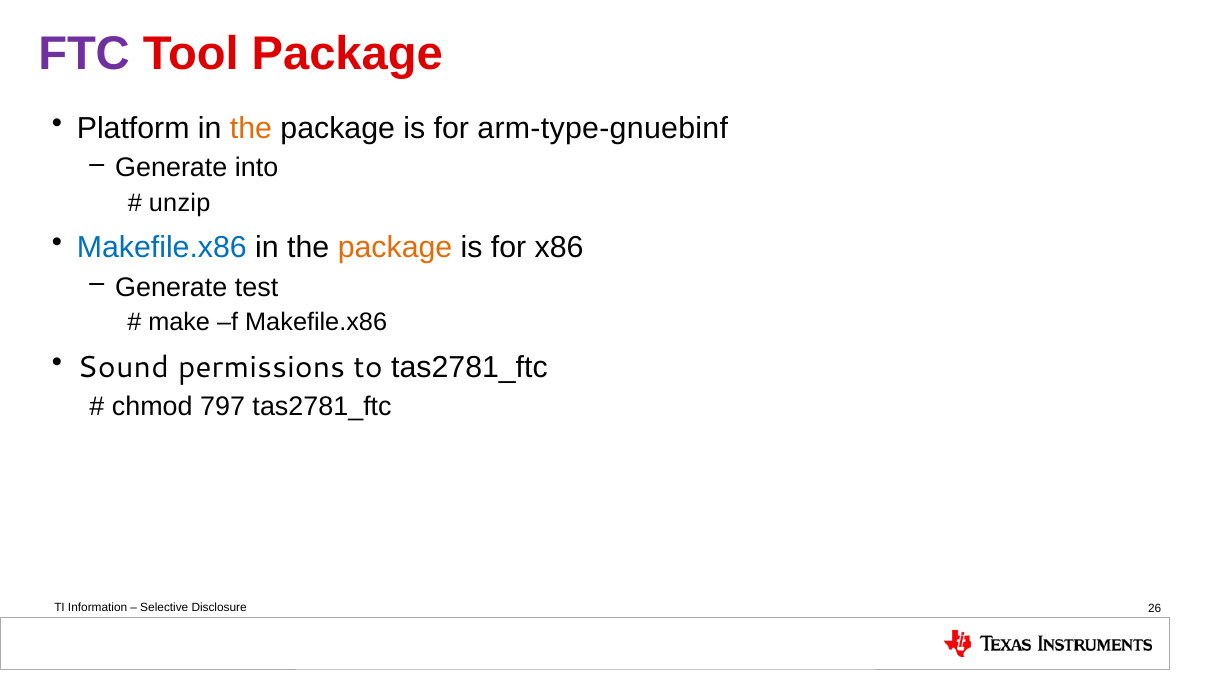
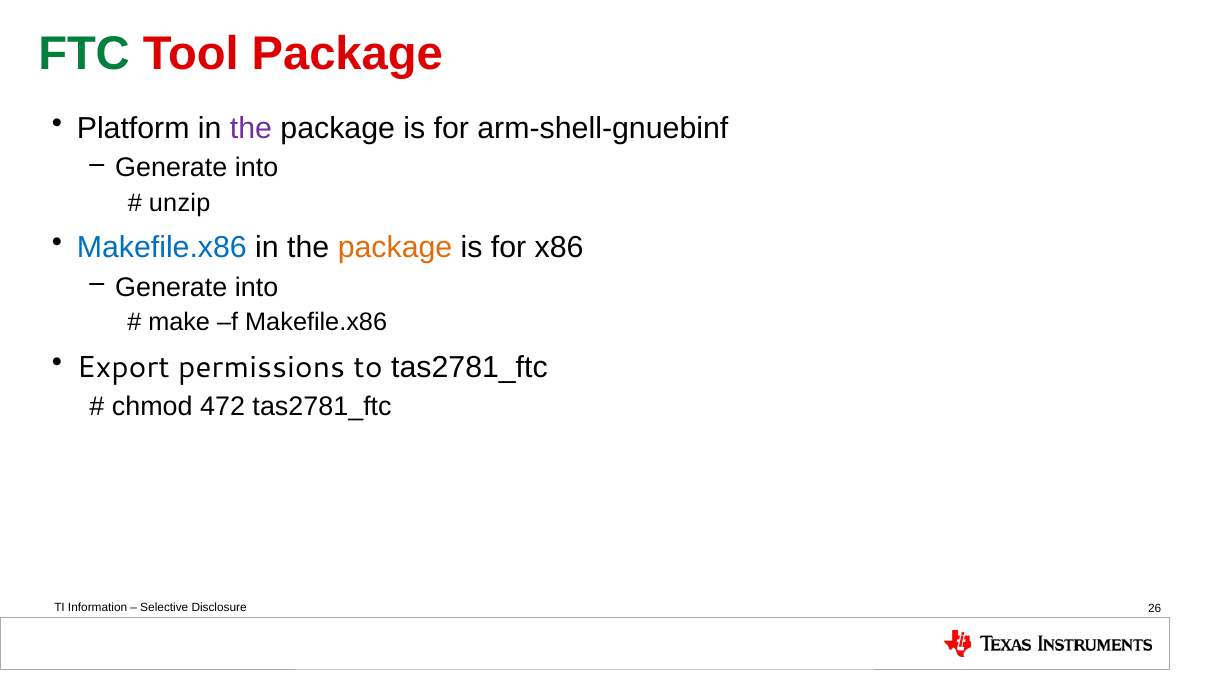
FTC colour: purple -> green (84, 54)
the colour: orange -> purple (251, 128)
arm-type-gnuebinf: arm-type-gnuebinf -> arm-shell-gnuebinf (603, 128)
test: test -> into (257, 287)
Sound: Sound -> Export (123, 367)
797: 797 -> 472 (223, 407)
